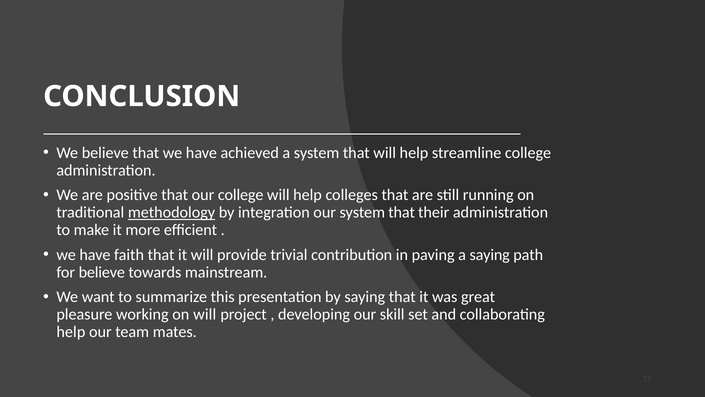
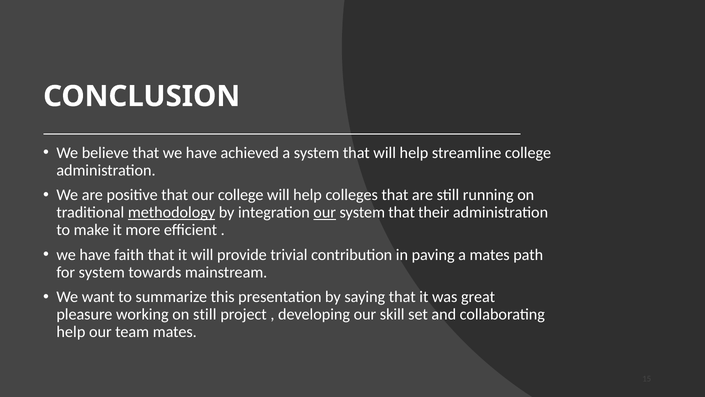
our underline: none -> present (325, 212)
a saying: saying -> mates (490, 255)
for believe: believe -> system (102, 272)
on will: will -> still (205, 314)
